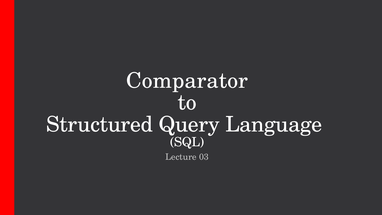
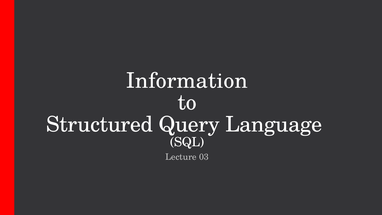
Comparator: Comparator -> Information (187, 81)
